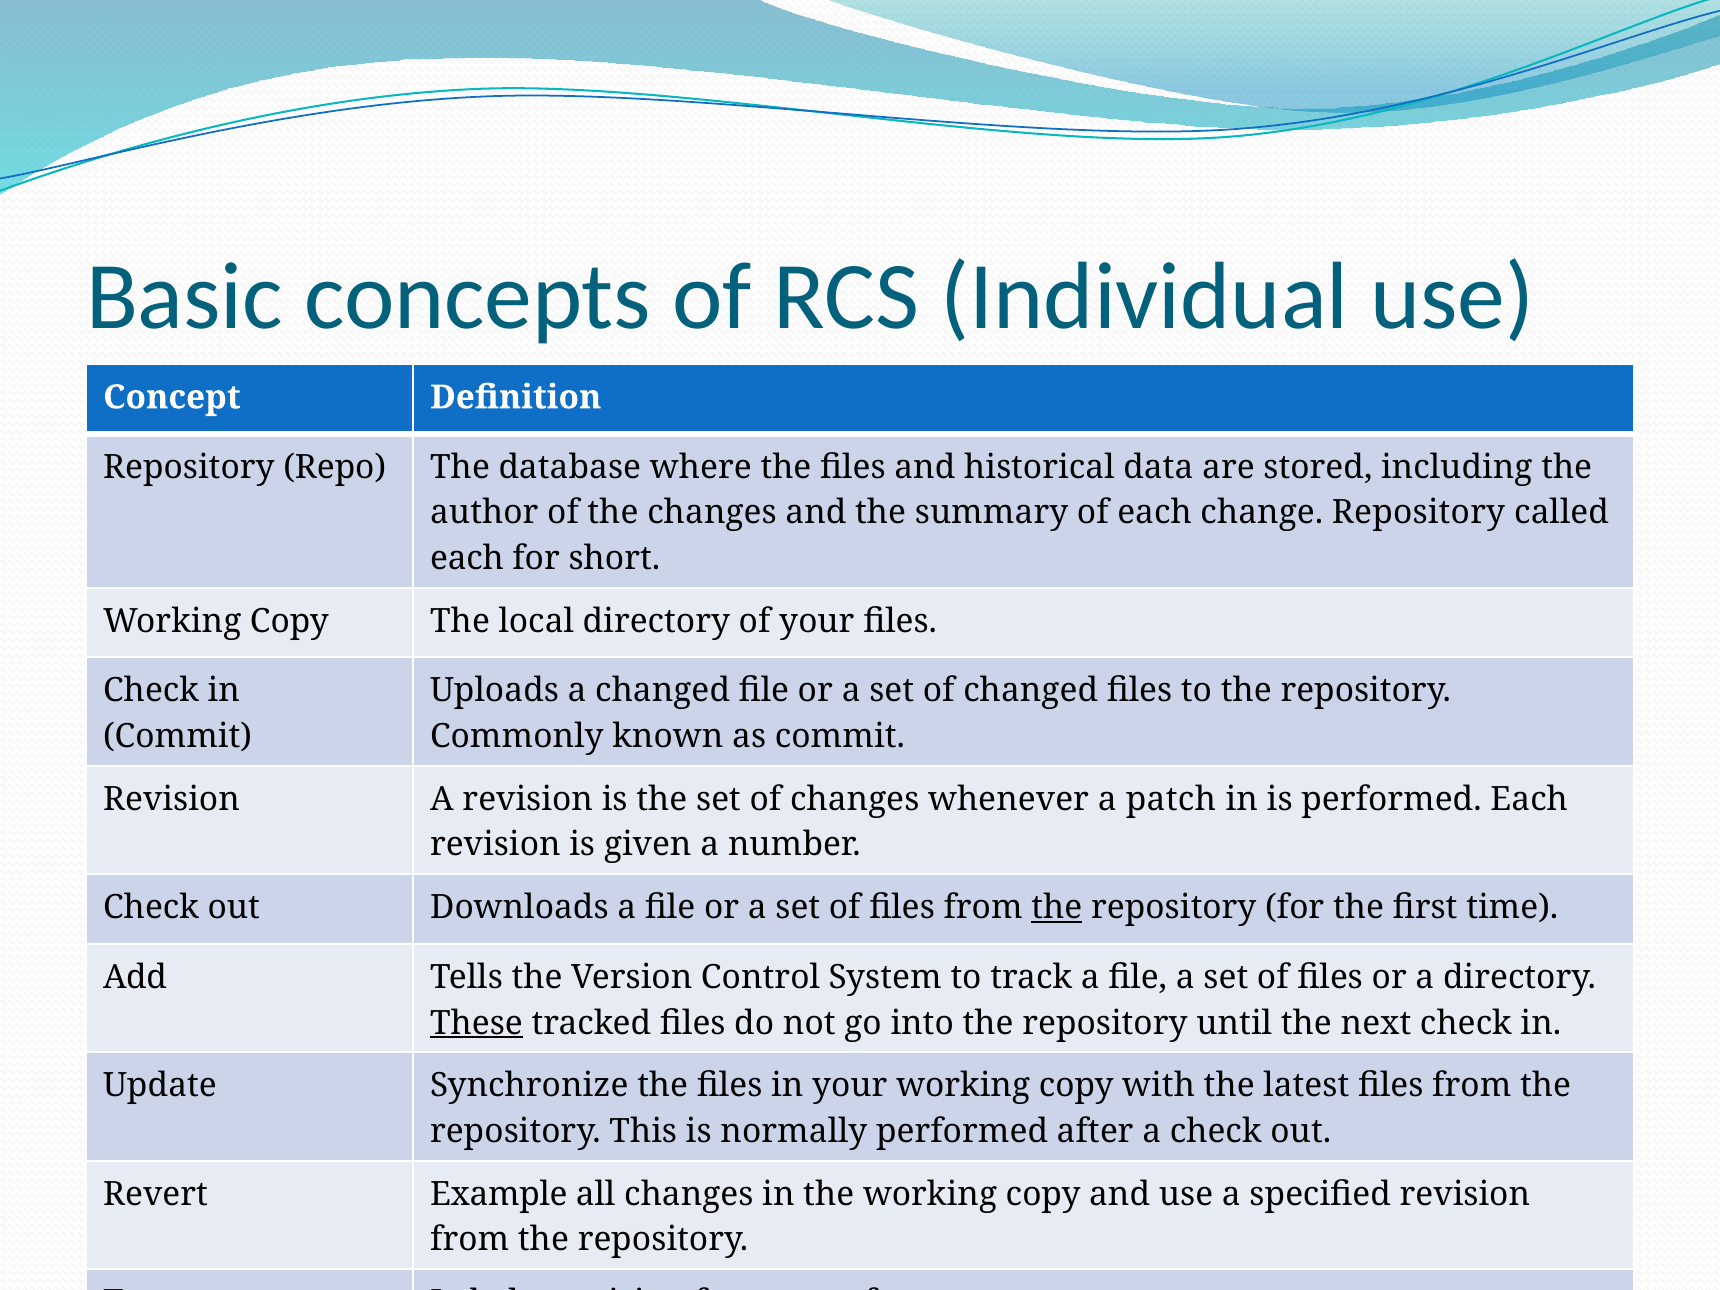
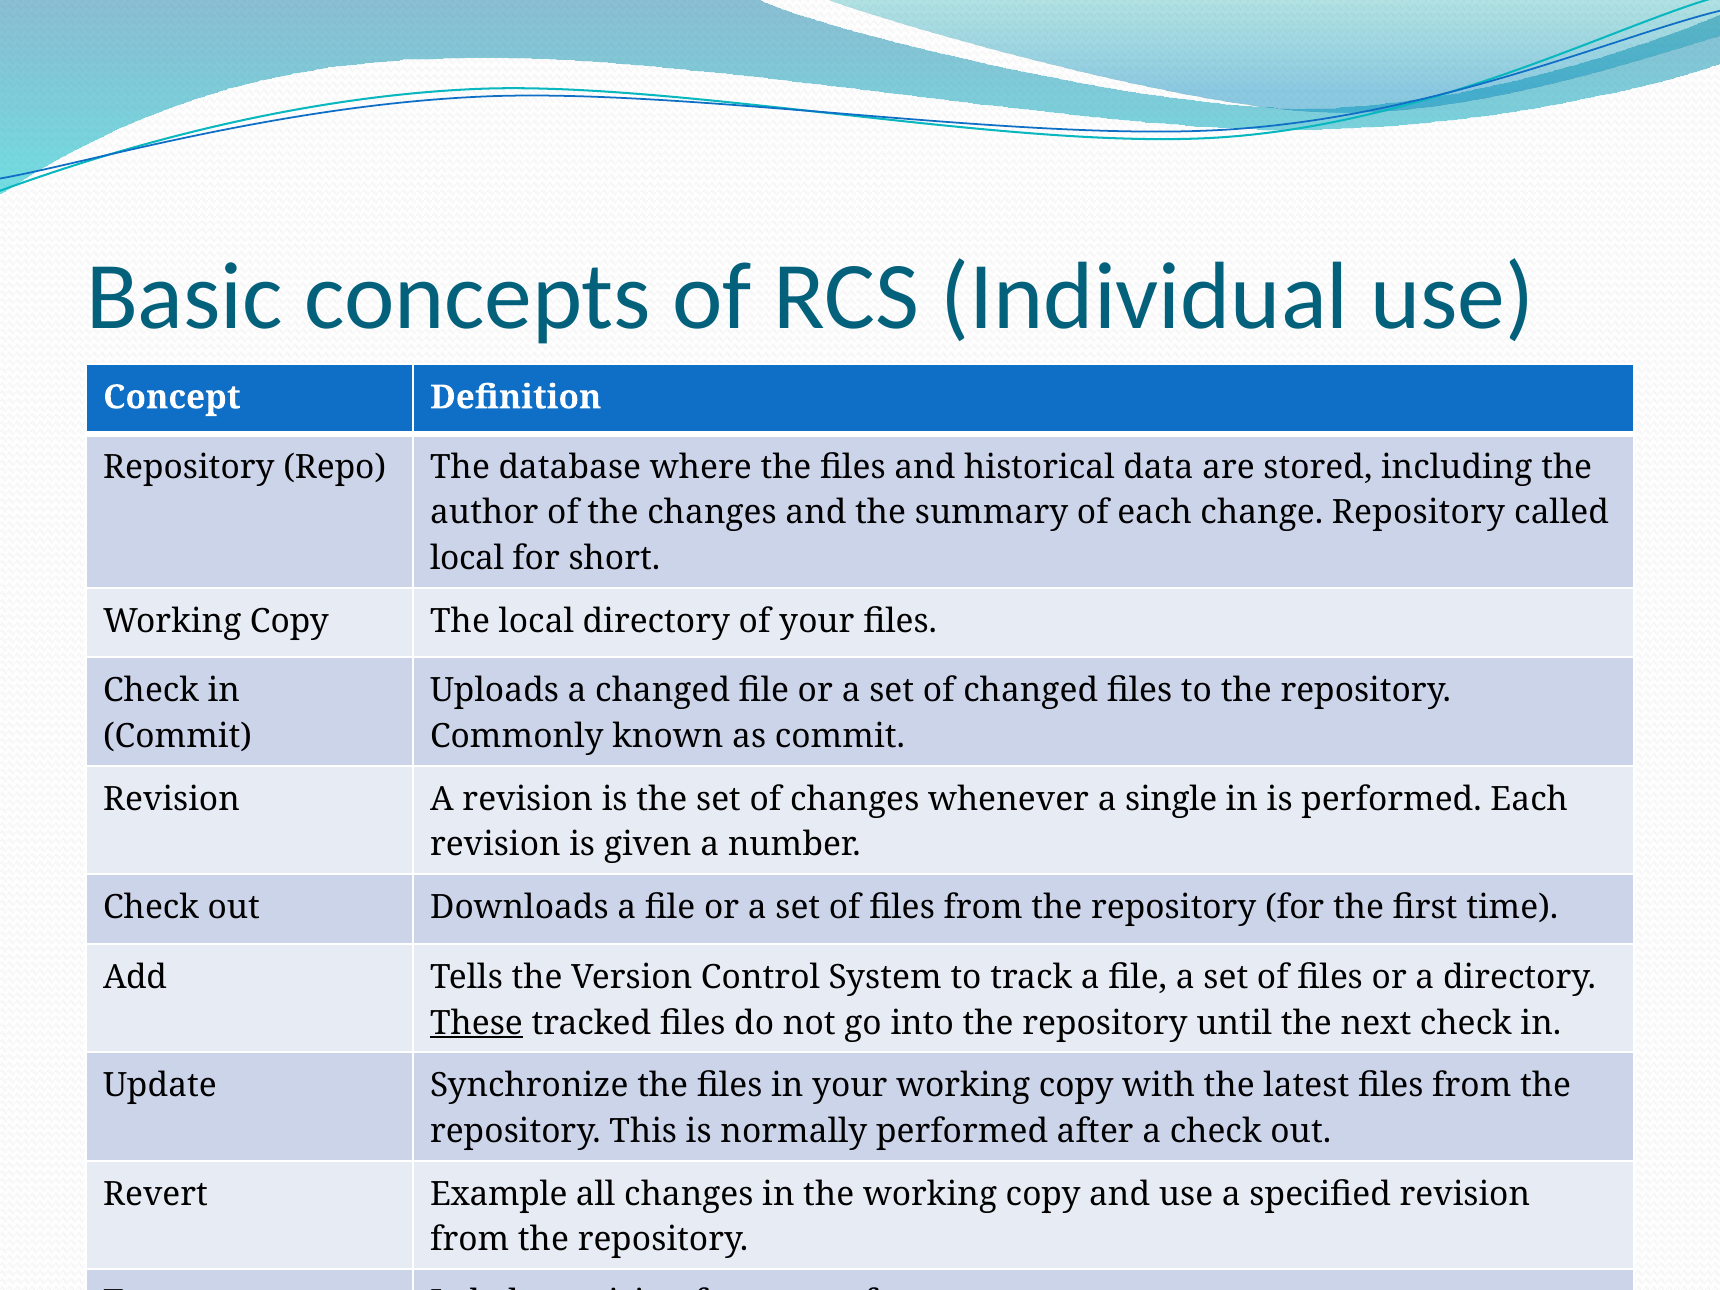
each: each -> local (467, 558)
patch: patch -> single (1171, 799)
the underline: present -> none (1057, 908)
